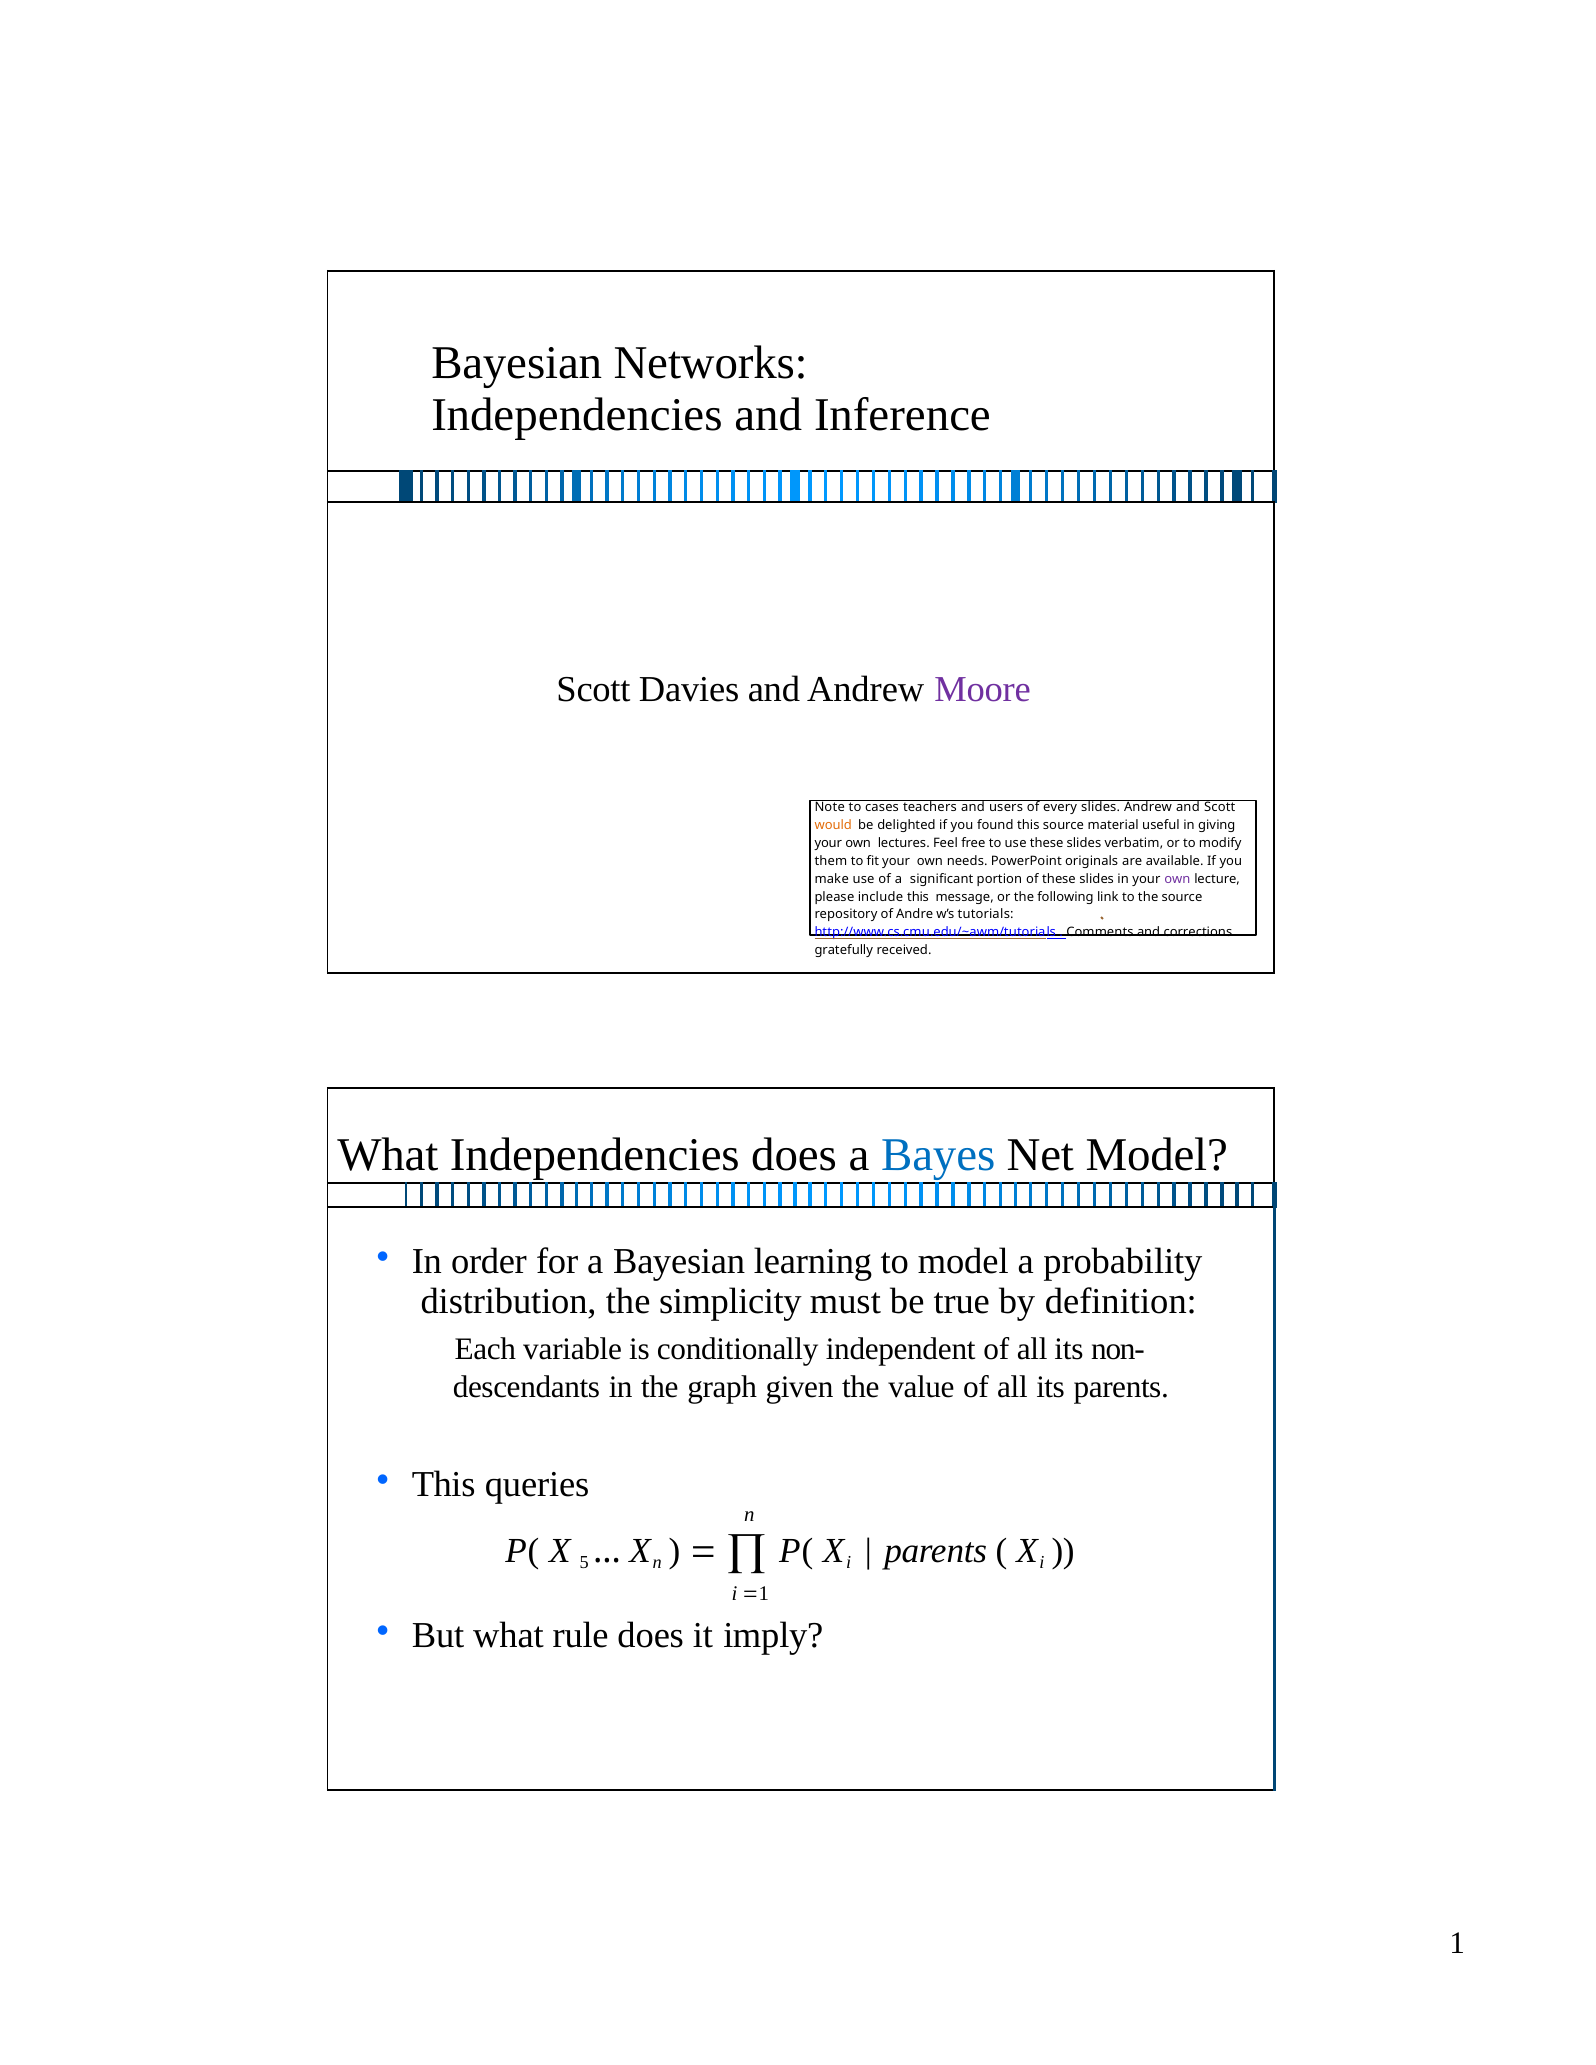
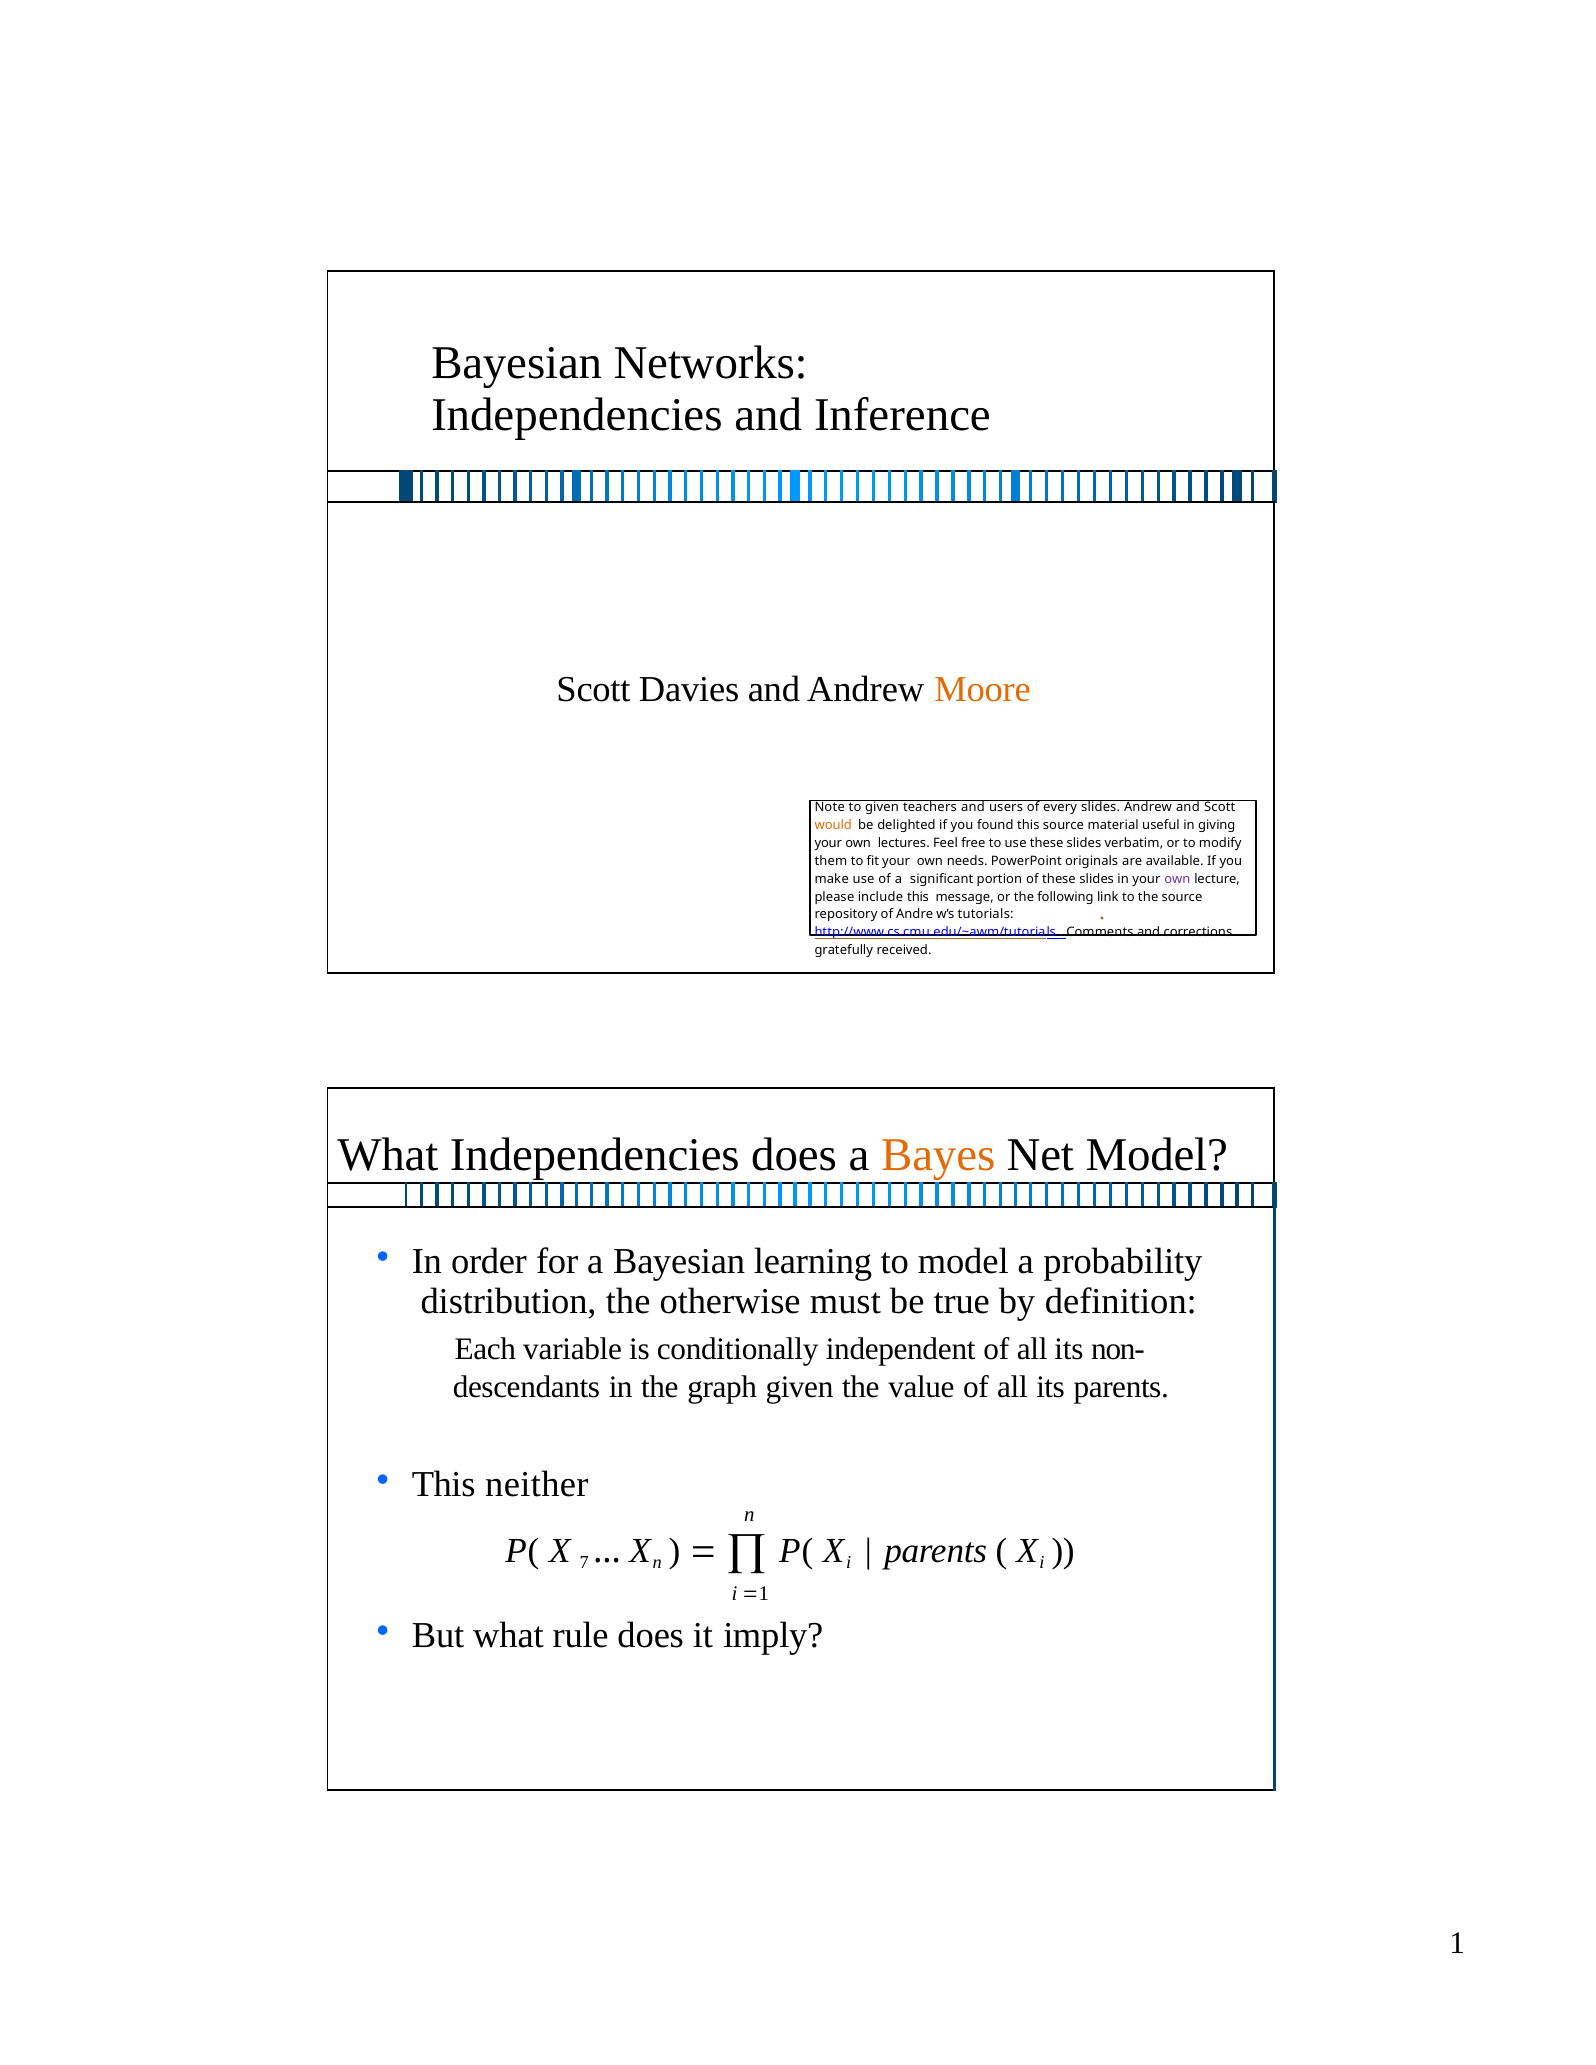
Moore colour: purple -> orange (983, 690)
to cases: cases -> given (882, 808)
Bayes colour: blue -> orange (938, 1155)
simplicity: simplicity -> otherwise (730, 1302)
queries: queries -> neither (537, 1485)
5: 5 -> 7 (584, 1563)
